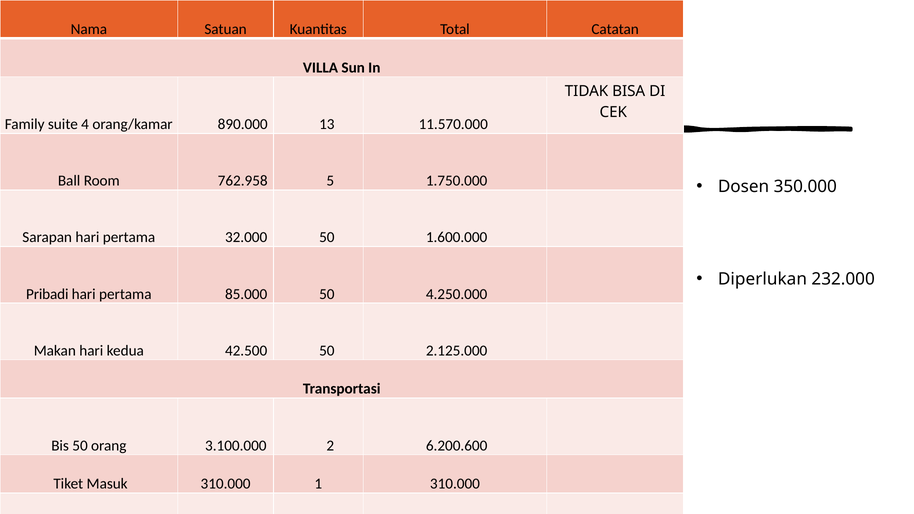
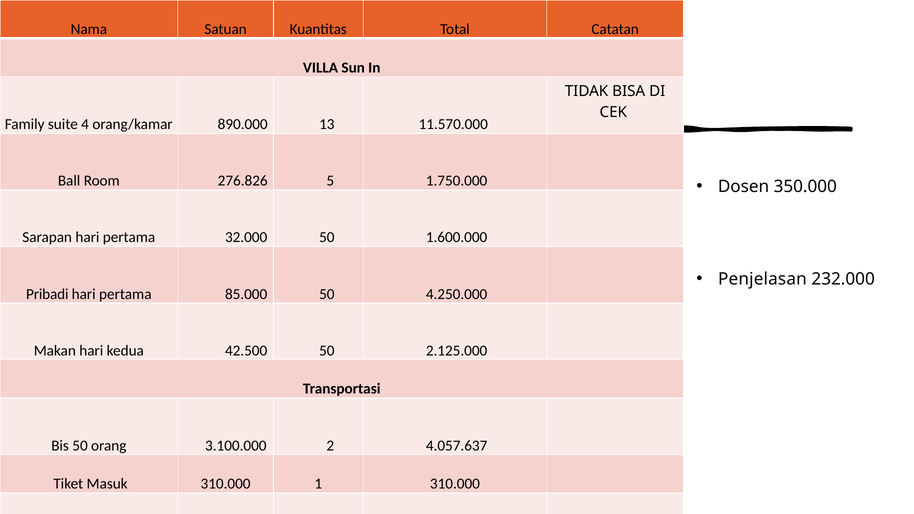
762.958: 762.958 -> 276.826 (243, 181)
Diperlukan: Diperlukan -> Penjelasan (762, 279)
6.200.600: 6.200.600 -> 4.057.637 (457, 446)
